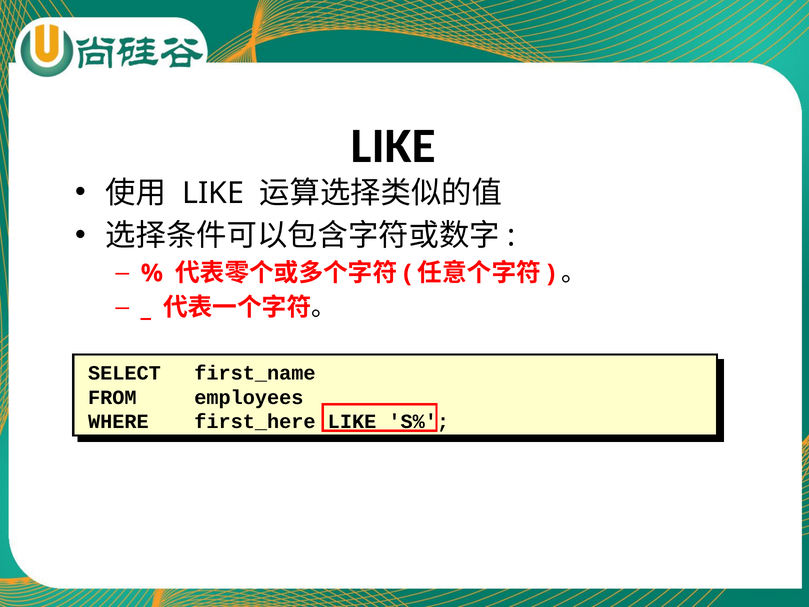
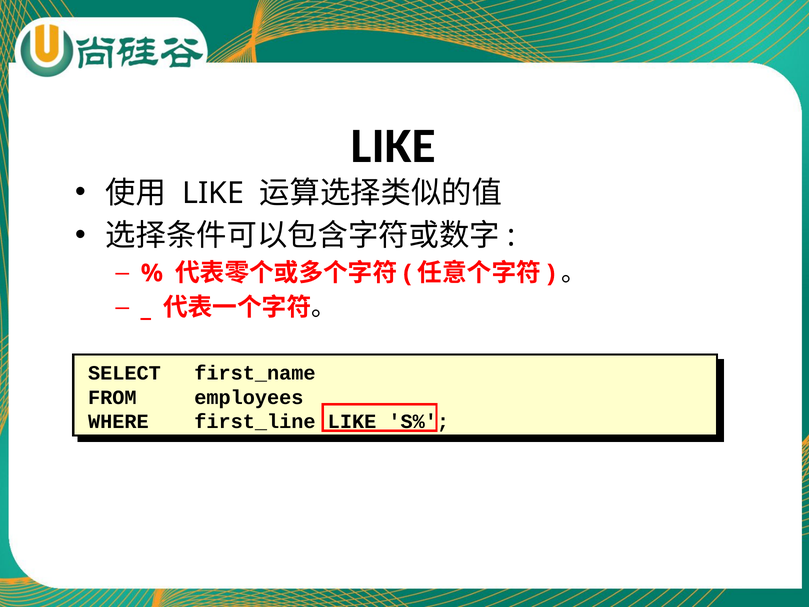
first_here: first_here -> first_line (255, 421)
